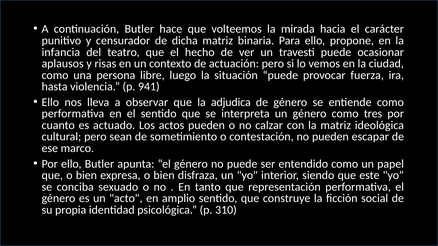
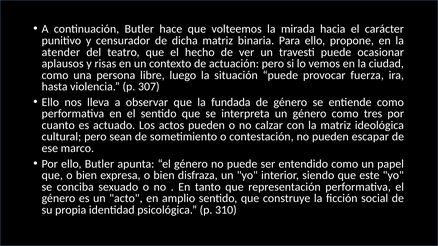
infancia: infancia -> atender (61, 52)
941: 941 -> 307 (149, 87)
adjudica: adjudica -> fundada (231, 102)
